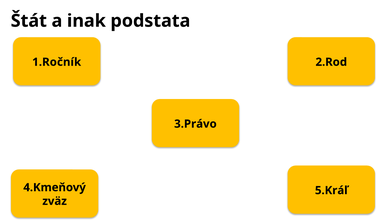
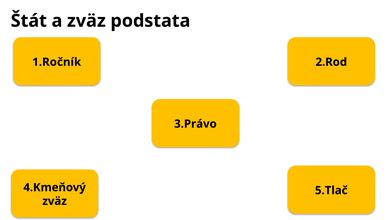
a inak: inak -> zväz (86, 21)
5.Kráľ: 5.Kráľ -> 5.Tlač (331, 190)
